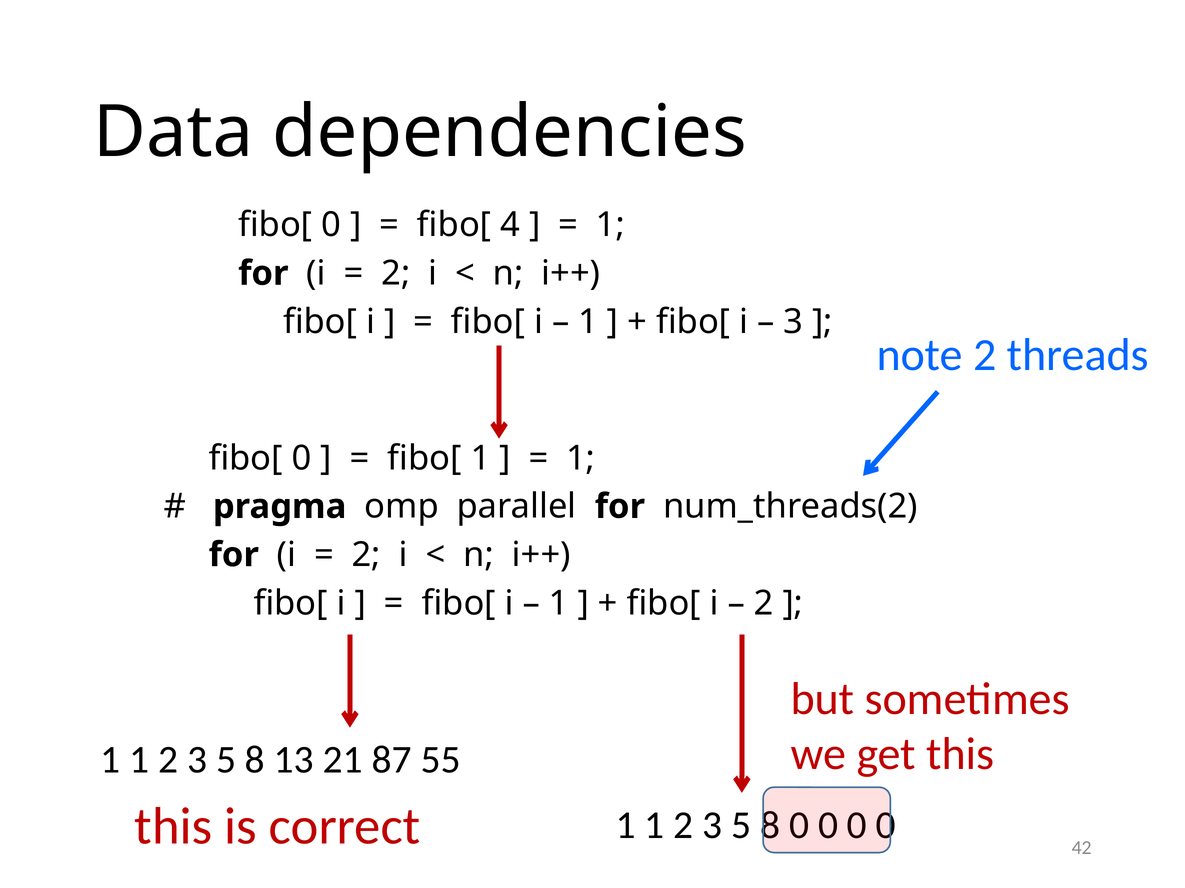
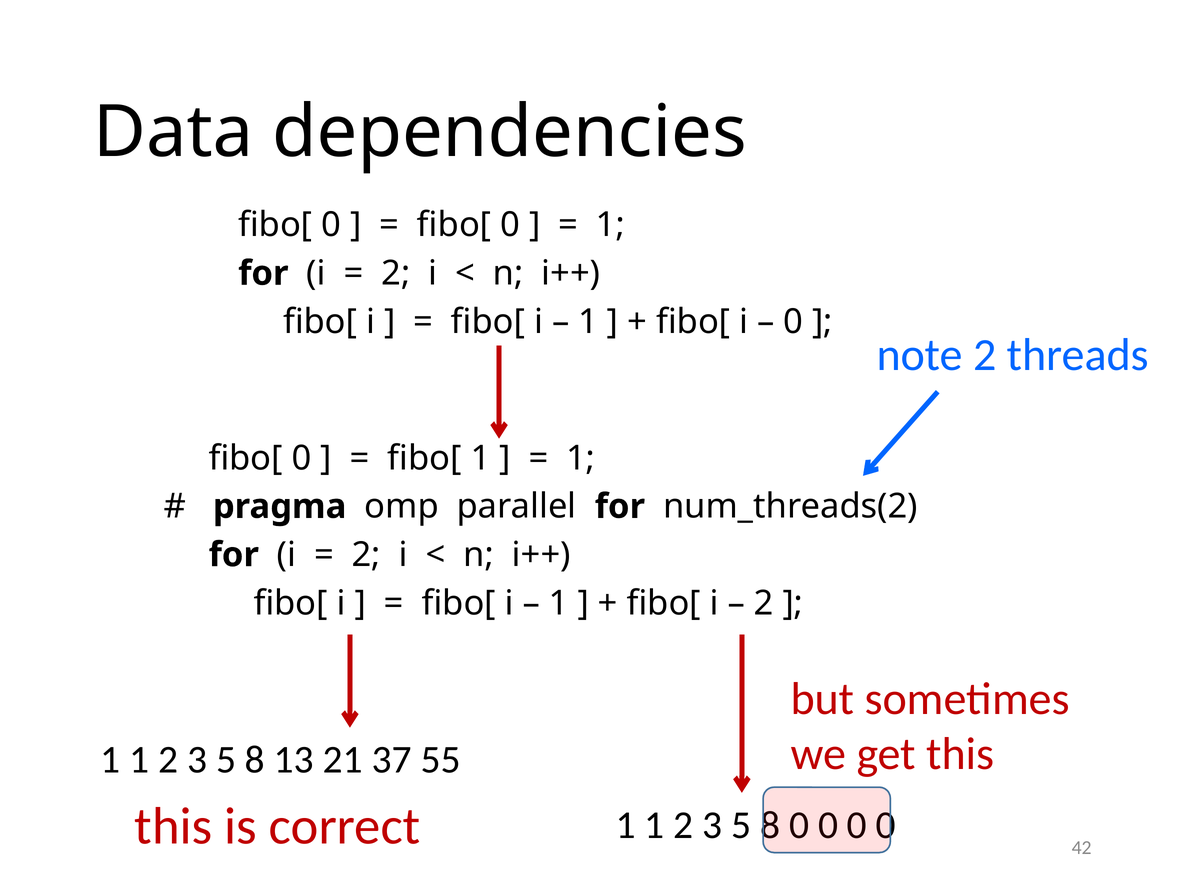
4: 4 -> 0 (510, 225)
3: 3 -> 0 (793, 322)
87: 87 -> 37 (392, 760)
